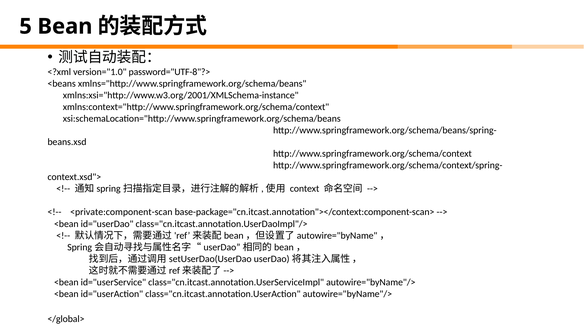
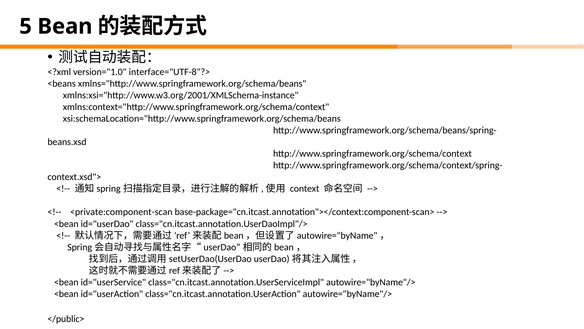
password="UTF-8"?>: password="UTF-8"?> -> interface="UTF-8"?> (169, 72)
</global>: </global> -> </public> (66, 318)
